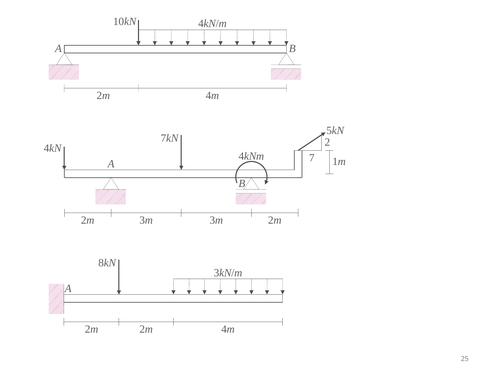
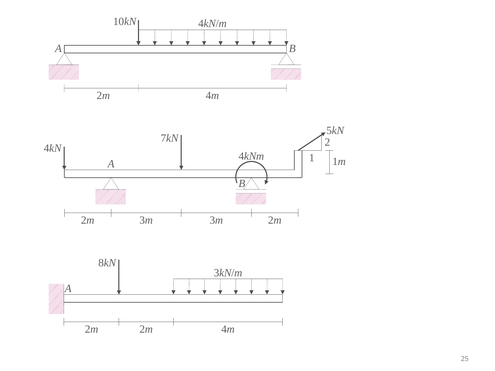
7: 7 -> 1 (312, 158)
